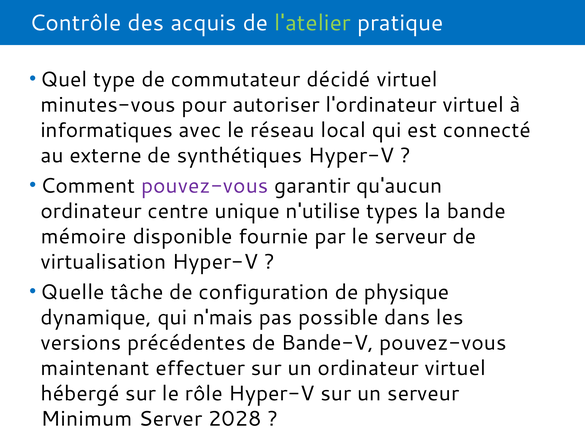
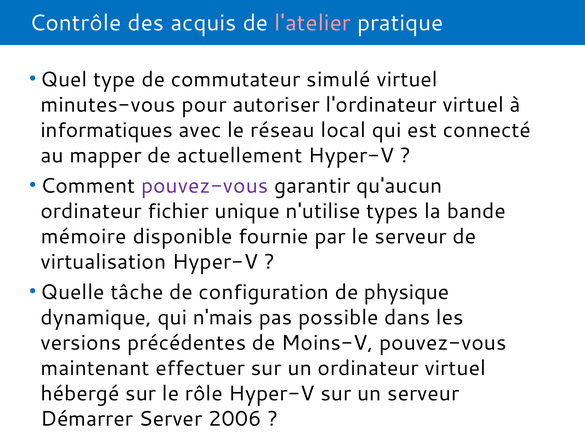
l'atelier colour: light green -> pink (313, 23)
décidé: décidé -> simulé (338, 79)
externe: externe -> mapper (106, 155)
synthétiques: synthétiques -> actuellement (240, 155)
centre: centre -> fichier (178, 211)
Bande-V: Bande-V -> Moins-V (327, 343)
Minimum: Minimum -> Démarrer (87, 419)
2028: 2028 -> 2006 (235, 419)
